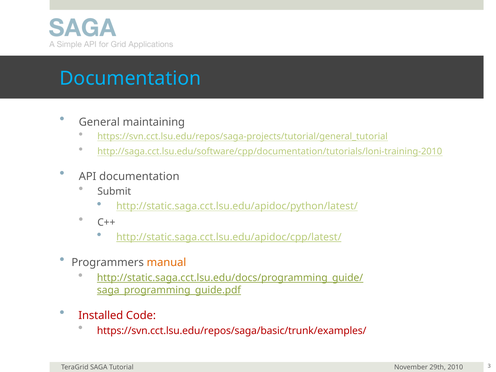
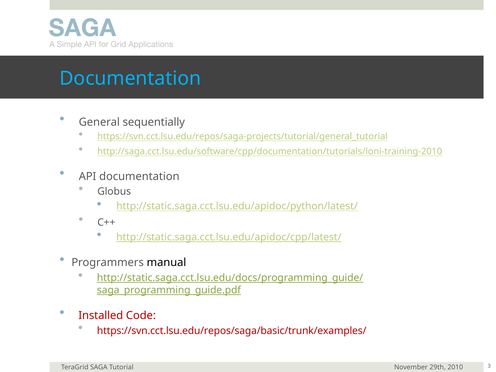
maintaining: maintaining -> sequentially (154, 122)
Submit: Submit -> Globus (114, 192)
manual colour: orange -> black (167, 263)
